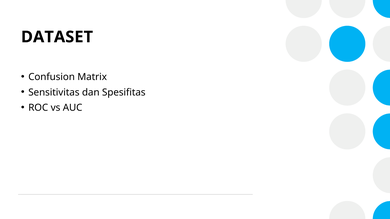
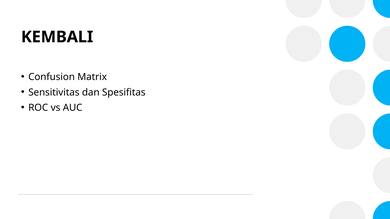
DATASET: DATASET -> KEMBALI (57, 37)
